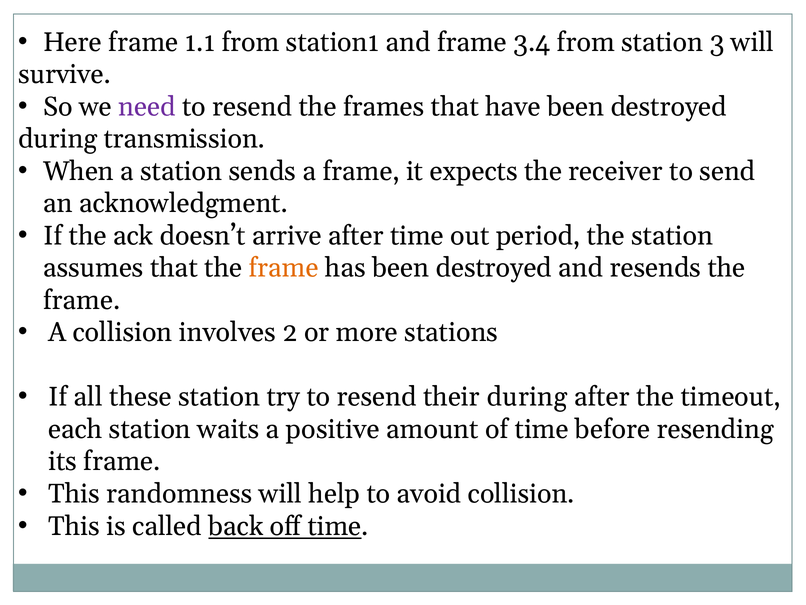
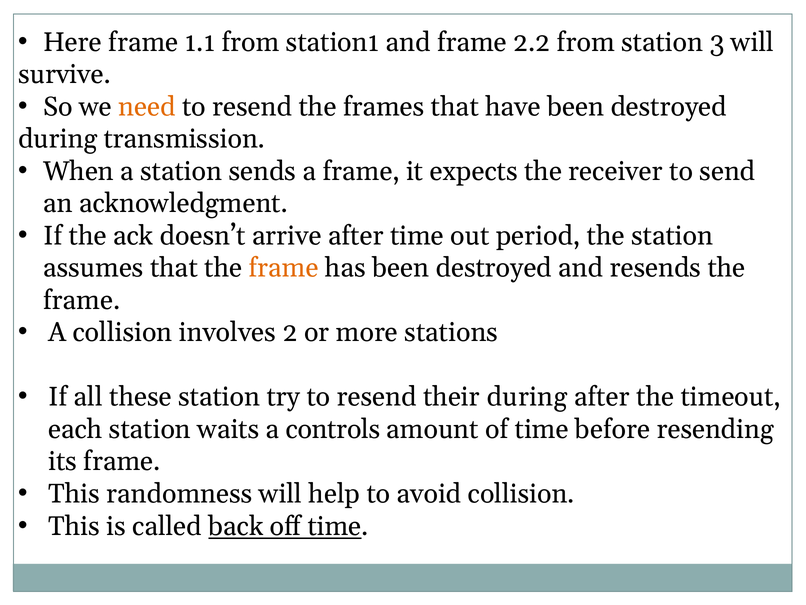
3.4: 3.4 -> 2.2 (532, 42)
need colour: purple -> orange (147, 107)
positive: positive -> controls (333, 429)
